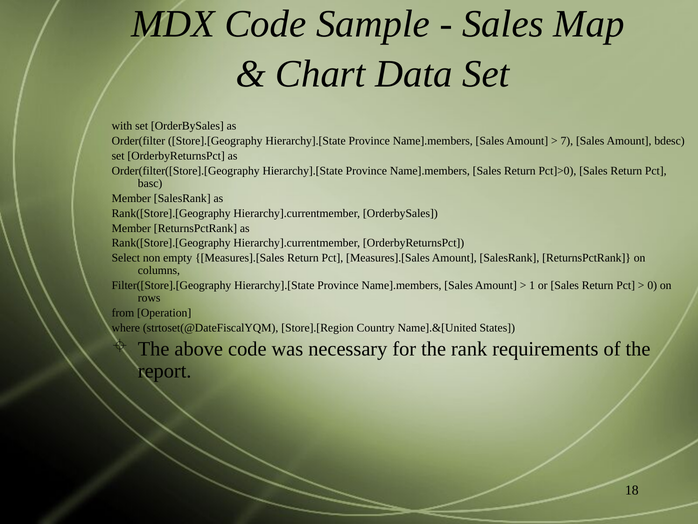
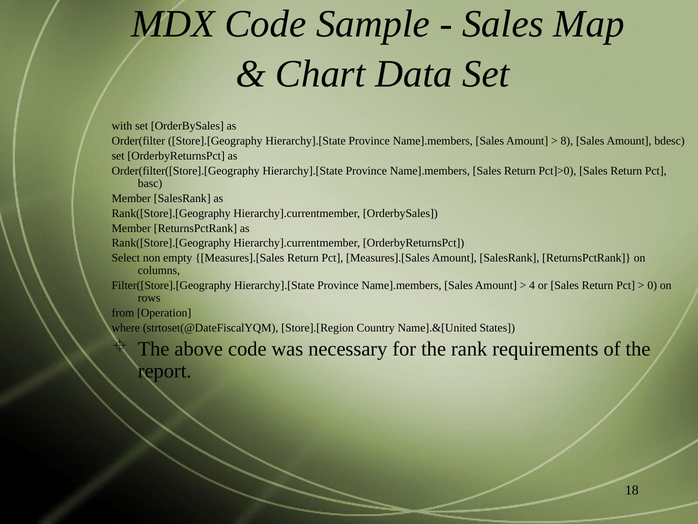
7: 7 -> 8 (567, 141)
1: 1 -> 4 (532, 285)
